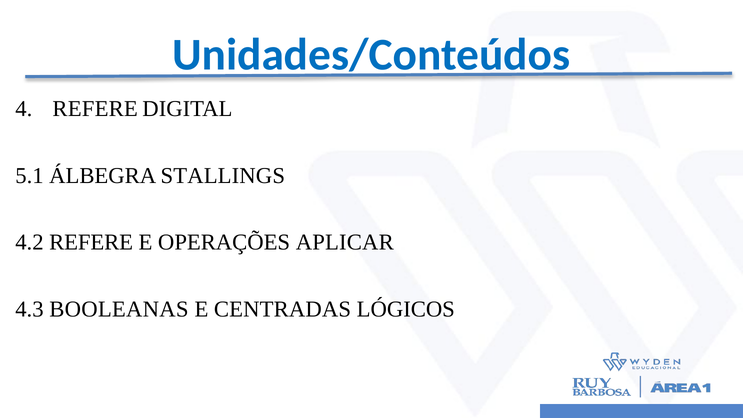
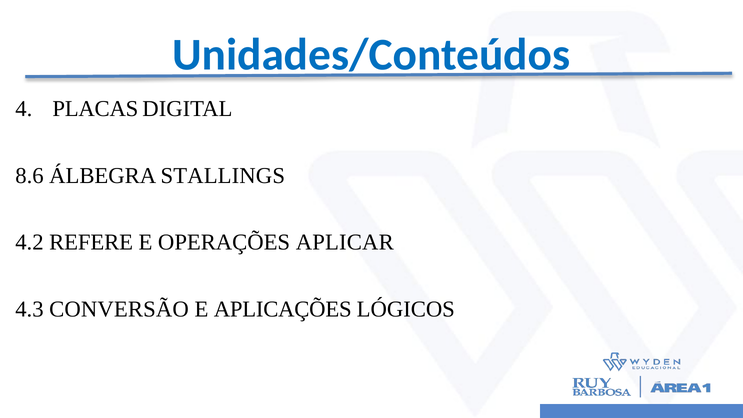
REFERE: REFERE -> PLACAS (95, 109)
5.1: 5.1 -> 8.6 (29, 176)
BOOLEANAS: BOOLEANAS -> CONVERSÃO (119, 309)
CENTRADAS: CENTRADAS -> APLICAÇÕES (283, 309)
